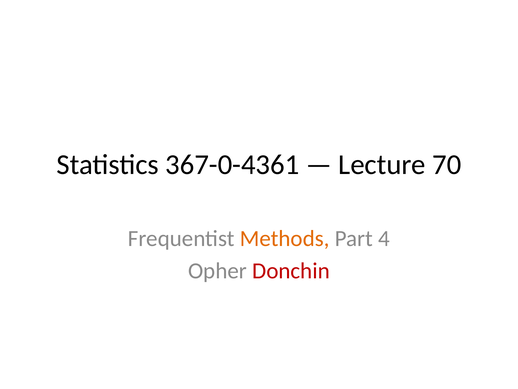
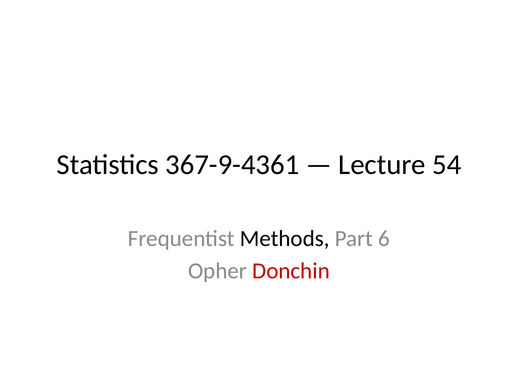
367-0-4361: 367-0-4361 -> 367-9-4361 (232, 164)
70: 70 -> 54 (447, 164)
Methods colour: orange -> black (285, 238)
4: 4 -> 6 (384, 238)
